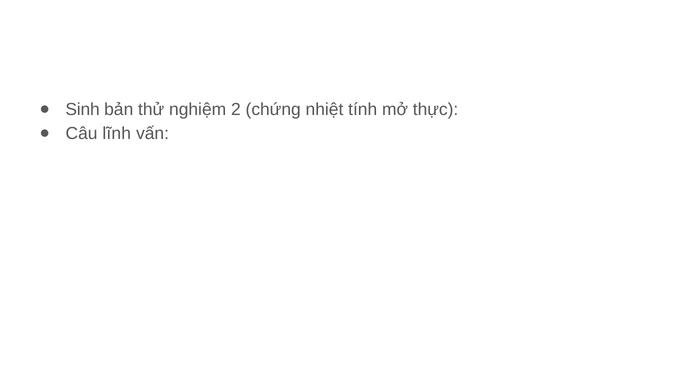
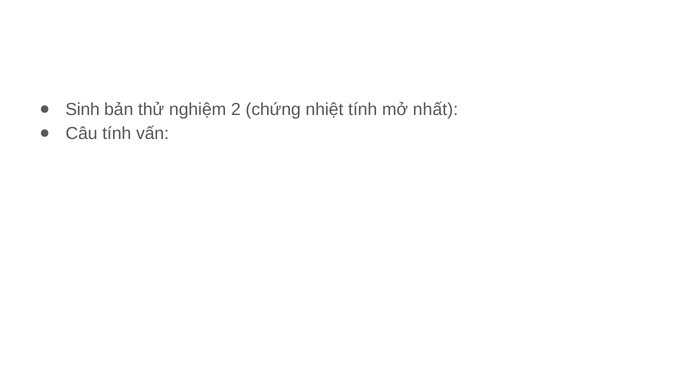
thực: thực -> nhất (435, 110)
Câu lĩnh: lĩnh -> tính (117, 134)
